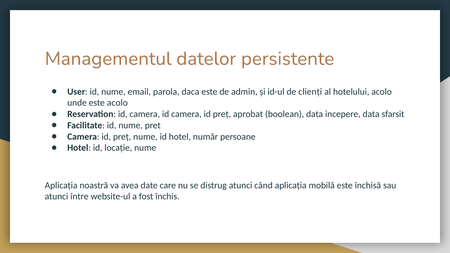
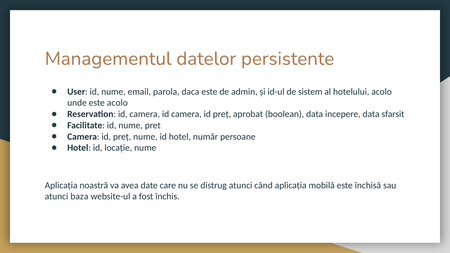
clienți: clienți -> sistem (310, 92)
între: între -> baza (79, 197)
